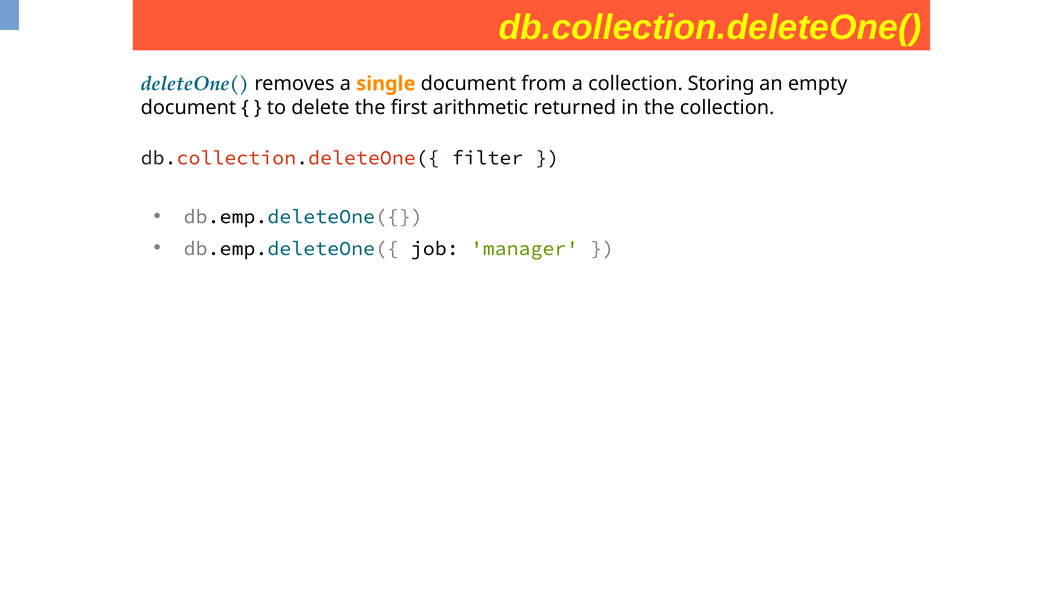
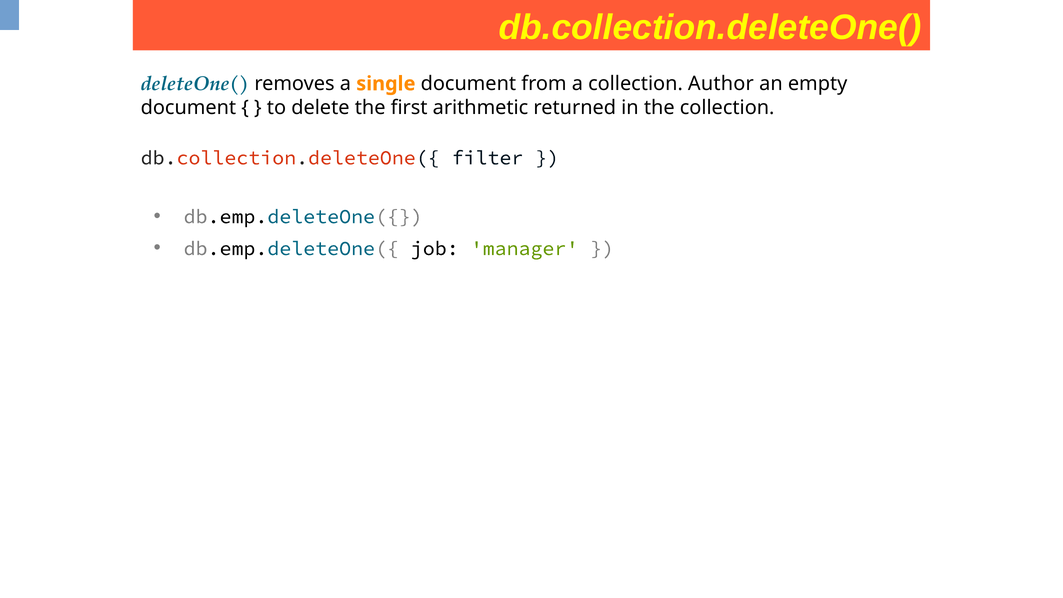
Storing: Storing -> Author (721, 84)
